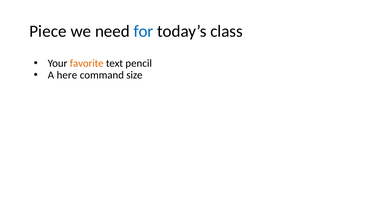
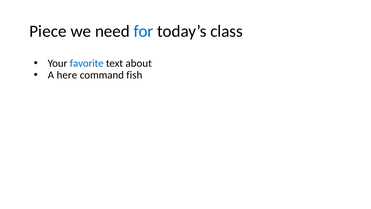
favorite colour: orange -> blue (87, 63)
pencil: pencil -> about (139, 63)
size: size -> fish (134, 75)
